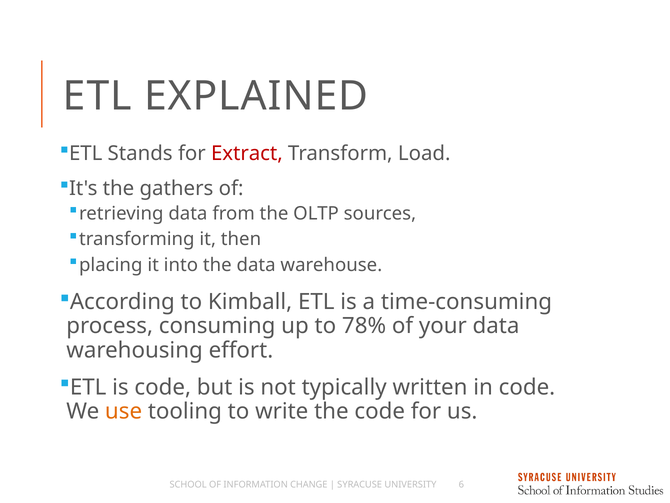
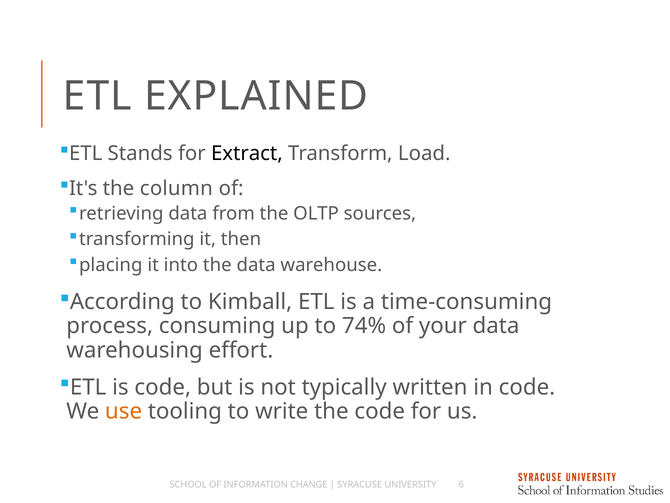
Extract colour: red -> black (247, 153)
gathers: gathers -> column (176, 188)
78%: 78% -> 74% (364, 326)
